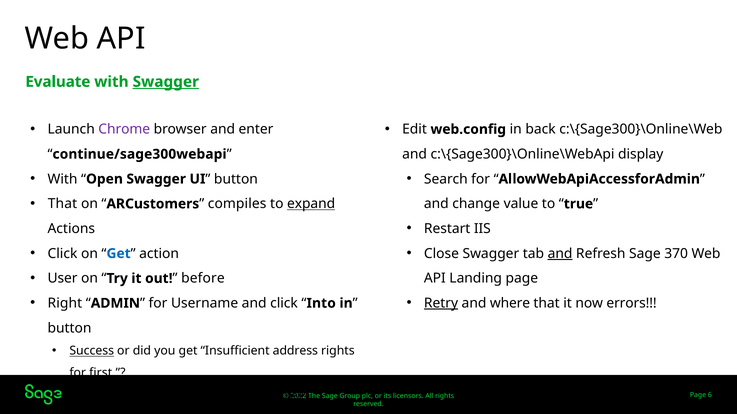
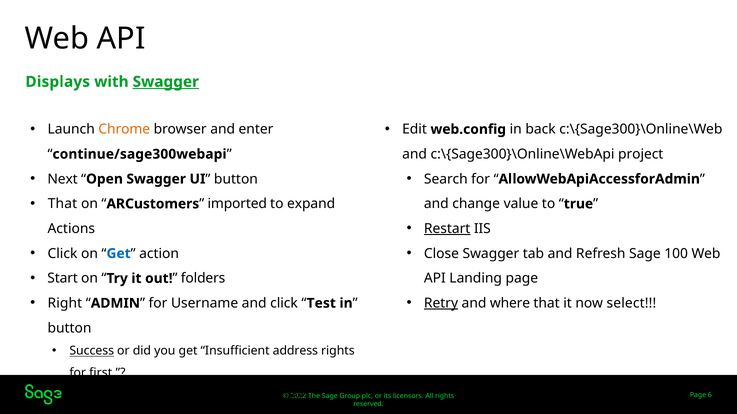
Evaluate: Evaluate -> Displays (58, 82)
Chrome colour: purple -> orange (124, 129)
display: display -> project (641, 154)
With: With -> Next (63, 179)
compiles: compiles -> imported (237, 204)
expand underline: present -> none (311, 204)
Restart underline: none -> present (447, 229)
and underline: present -> none (560, 254)
370: 370 -> 100 (676, 254)
User: User -> Start (63, 279)
before: before -> folders (203, 279)
Into: Into -> Test (321, 304)
errors: errors -> select (631, 304)
